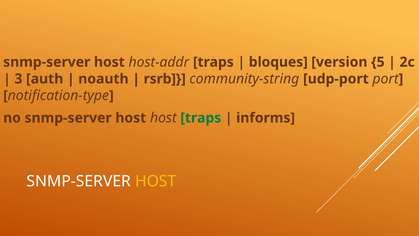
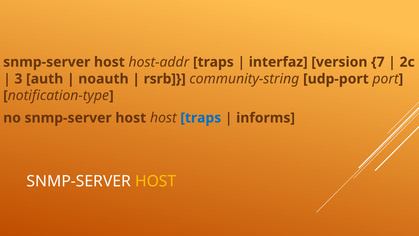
bloques: bloques -> interfaz (278, 62)
5: 5 -> 7 (378, 62)
traps colour: green -> blue (201, 118)
